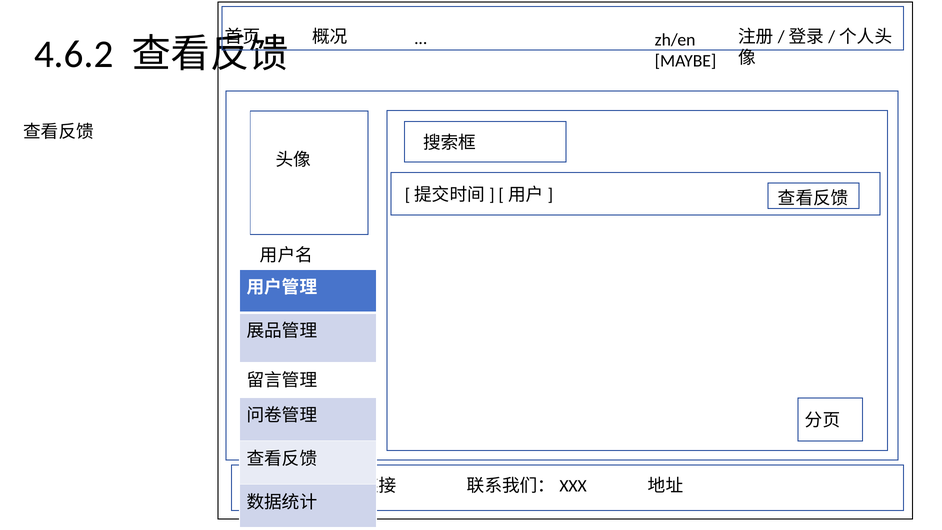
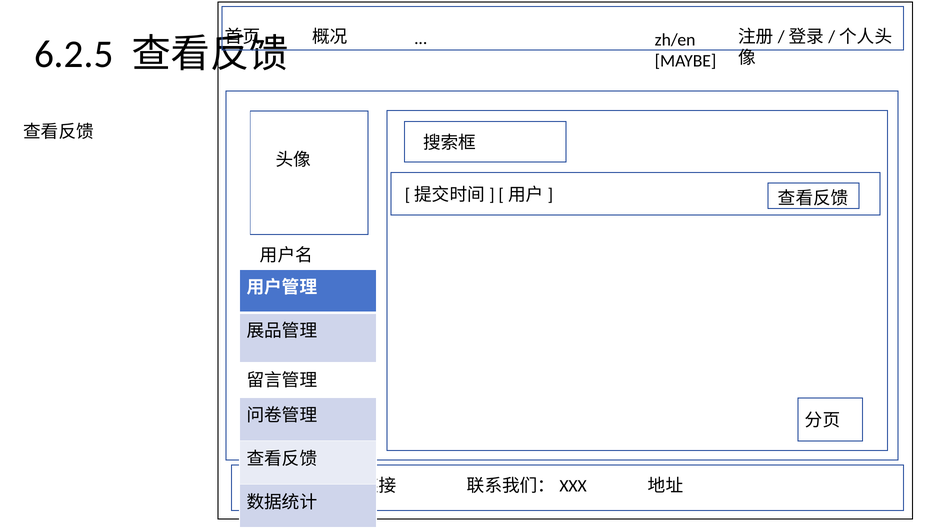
4.6.2: 4.6.2 -> 6.2.5 (74, 54)
